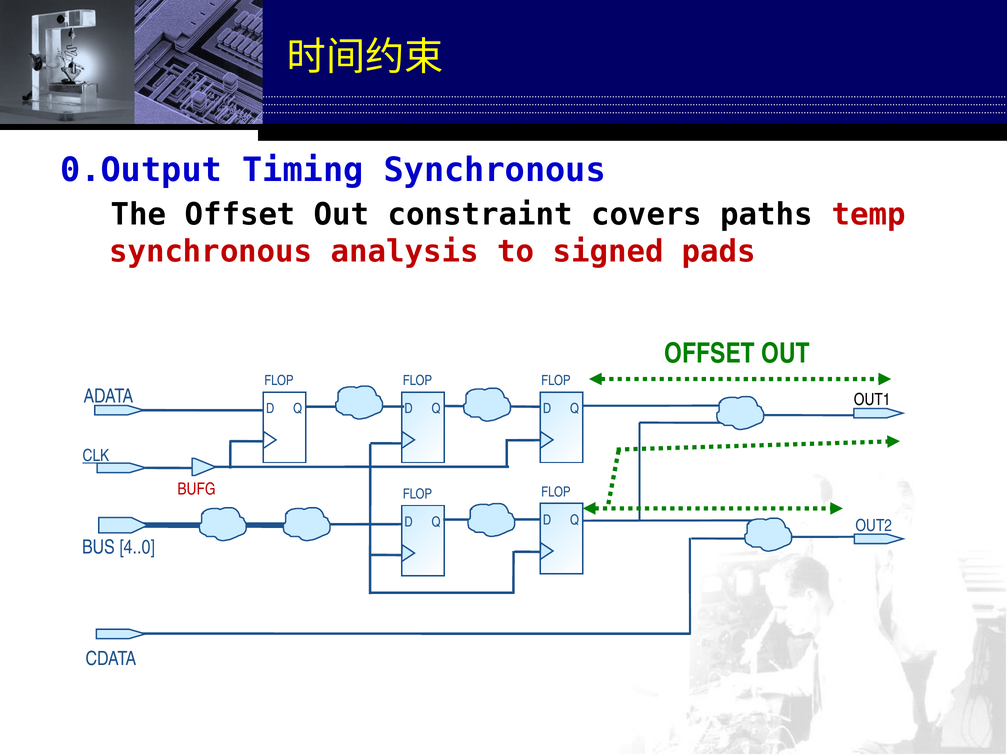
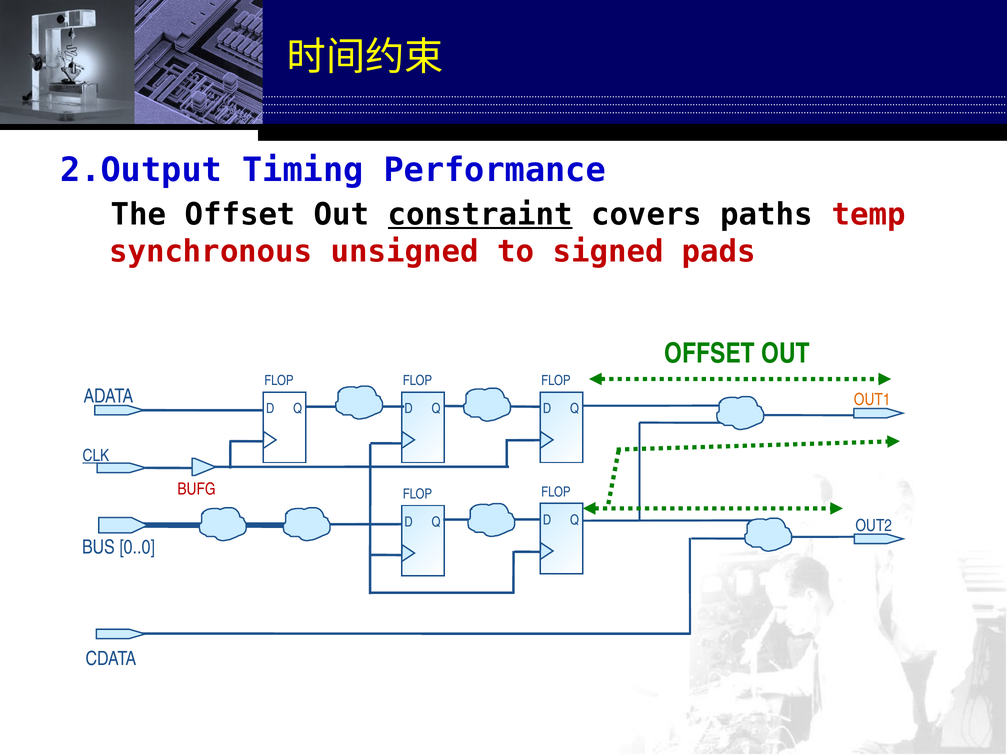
0.Output: 0.Output -> 2.Output (141, 170)
Timing Synchronous: Synchronous -> Performance (495, 170)
constraint underline: none -> present (480, 215)
analysis: analysis -> unsigned (405, 252)
OUT1 colour: black -> orange (872, 400)
4..0: 4..0 -> 0..0 (137, 548)
